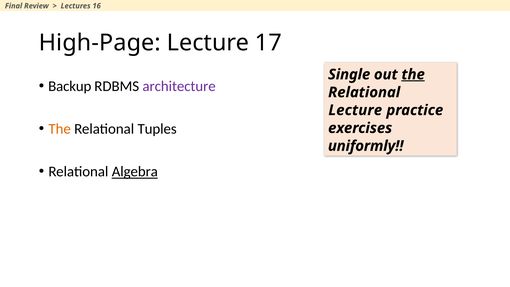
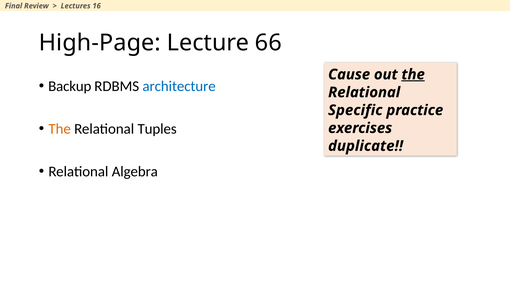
17: 17 -> 66 (268, 43)
Single: Single -> Cause (349, 74)
architecture colour: purple -> blue (179, 86)
Lecture: Lecture -> Specific (355, 110)
uniformly: uniformly -> duplicate (366, 146)
Algebra underline: present -> none (135, 172)
